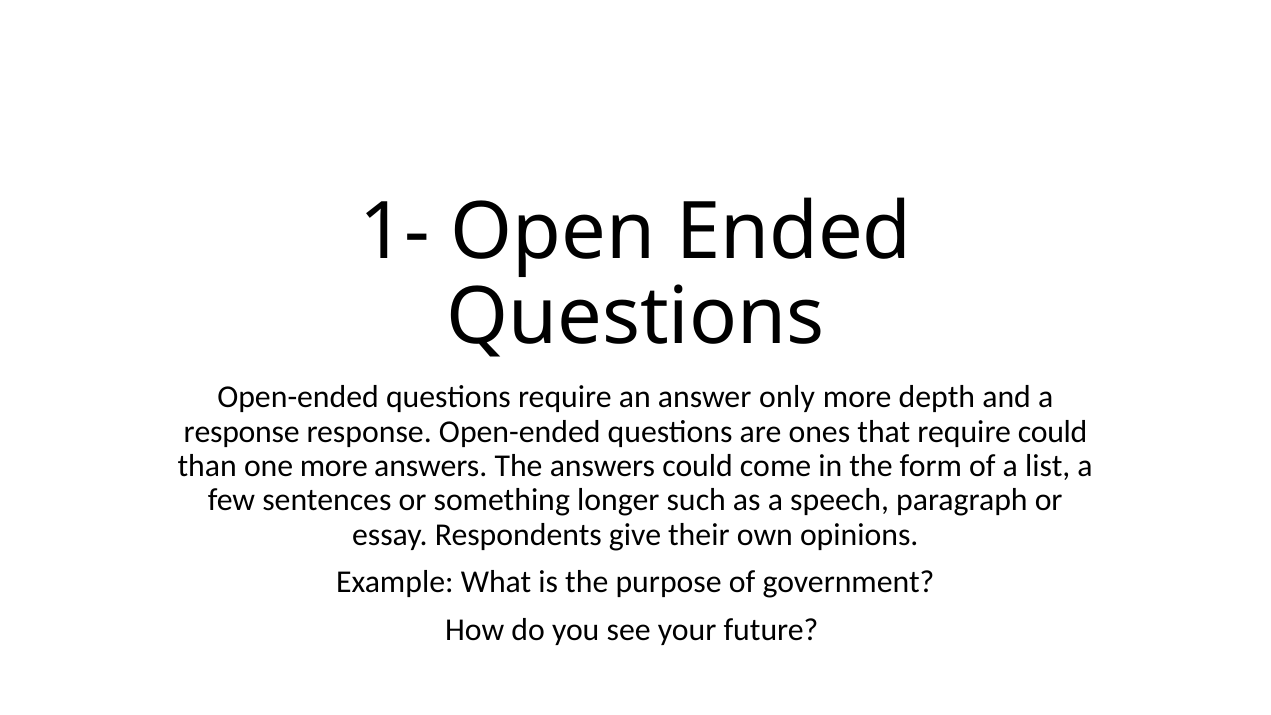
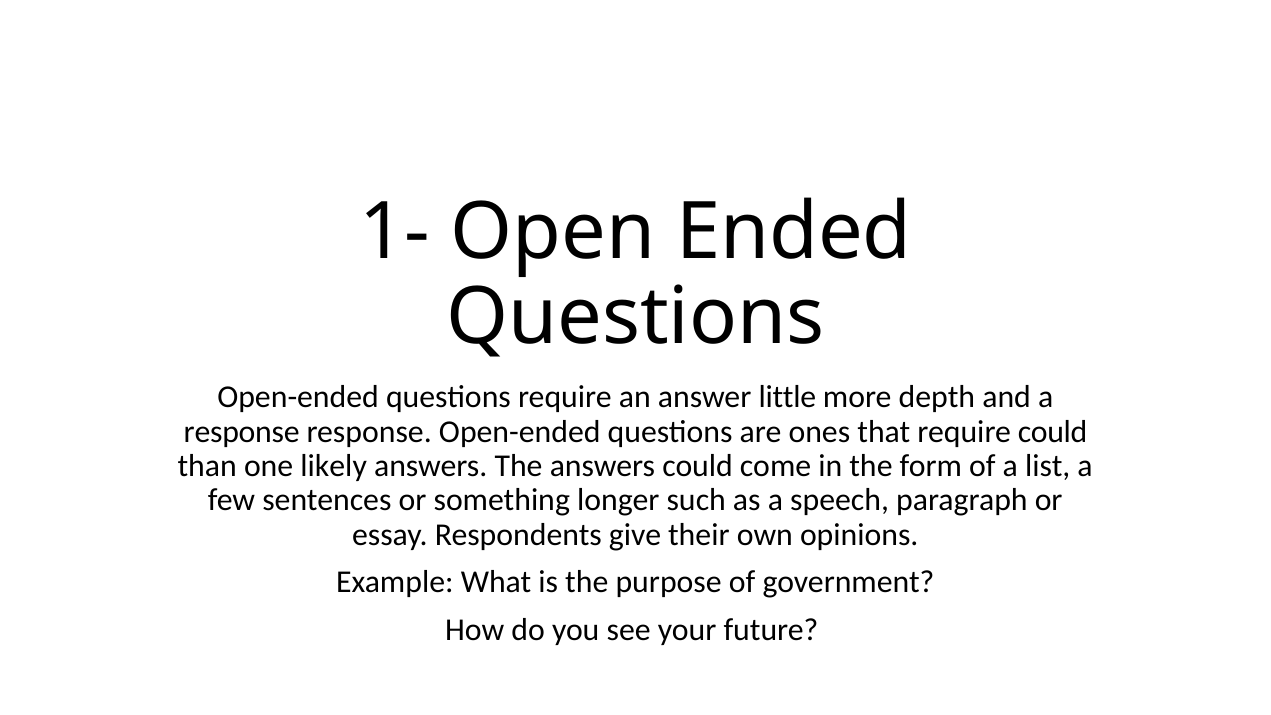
only: only -> little (787, 397)
one more: more -> likely (334, 466)
